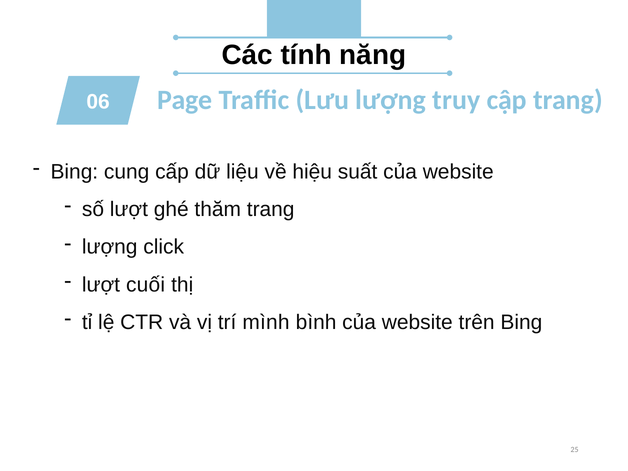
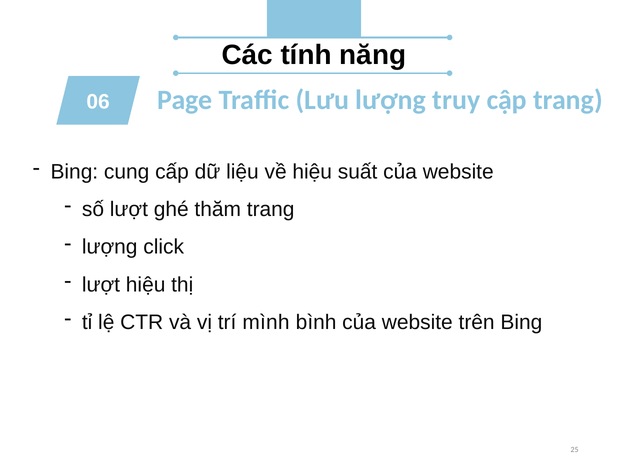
lượt cuối: cuối -> hiệu (146, 285)
